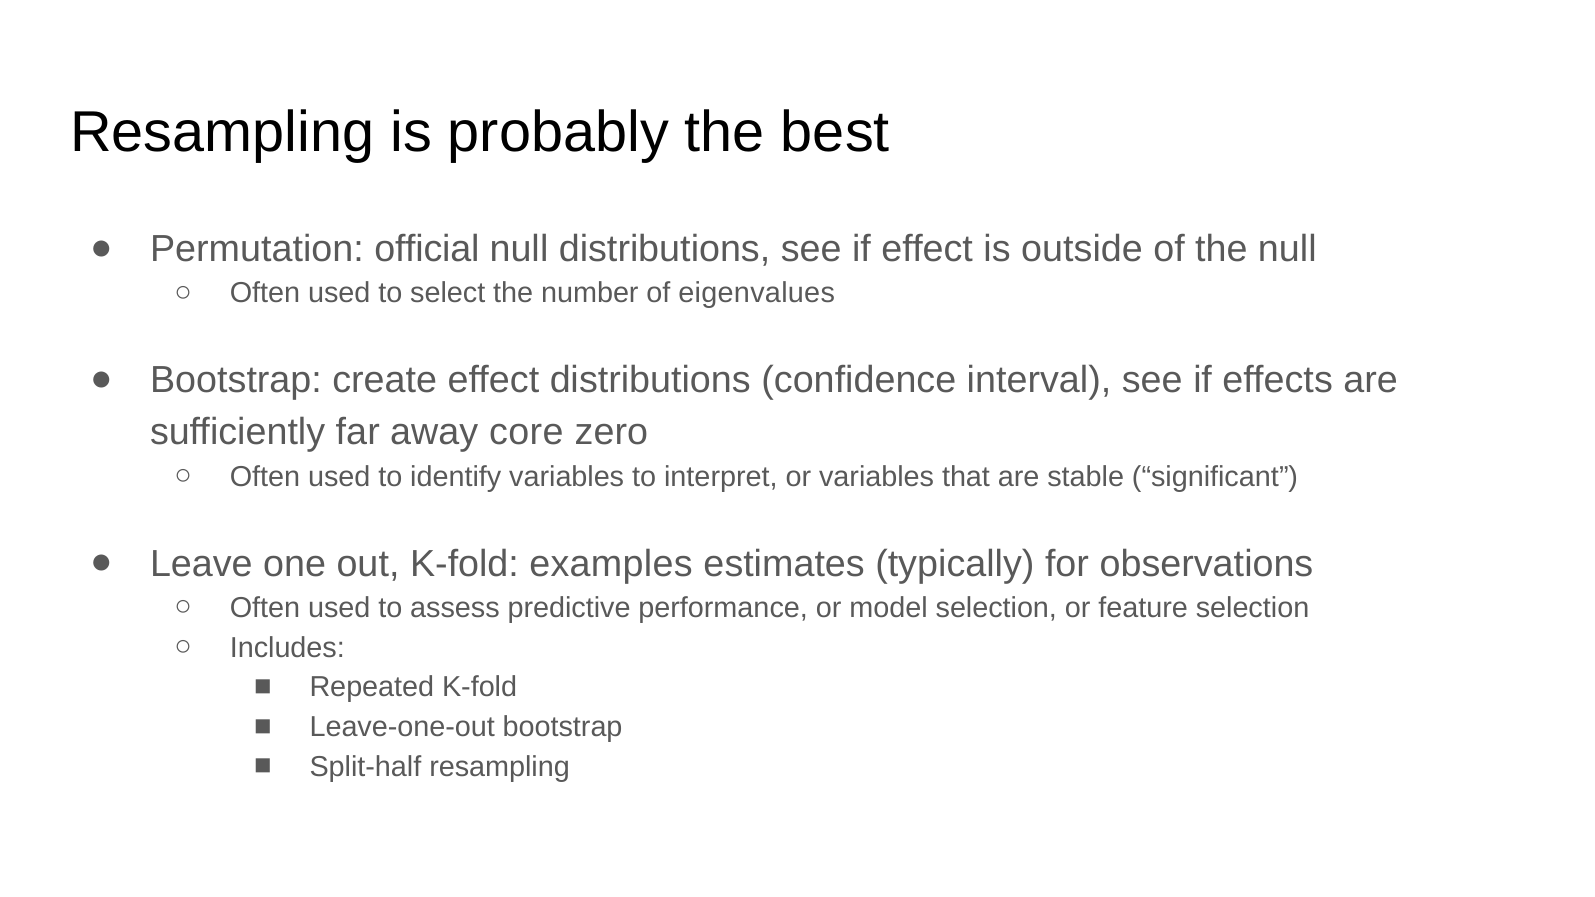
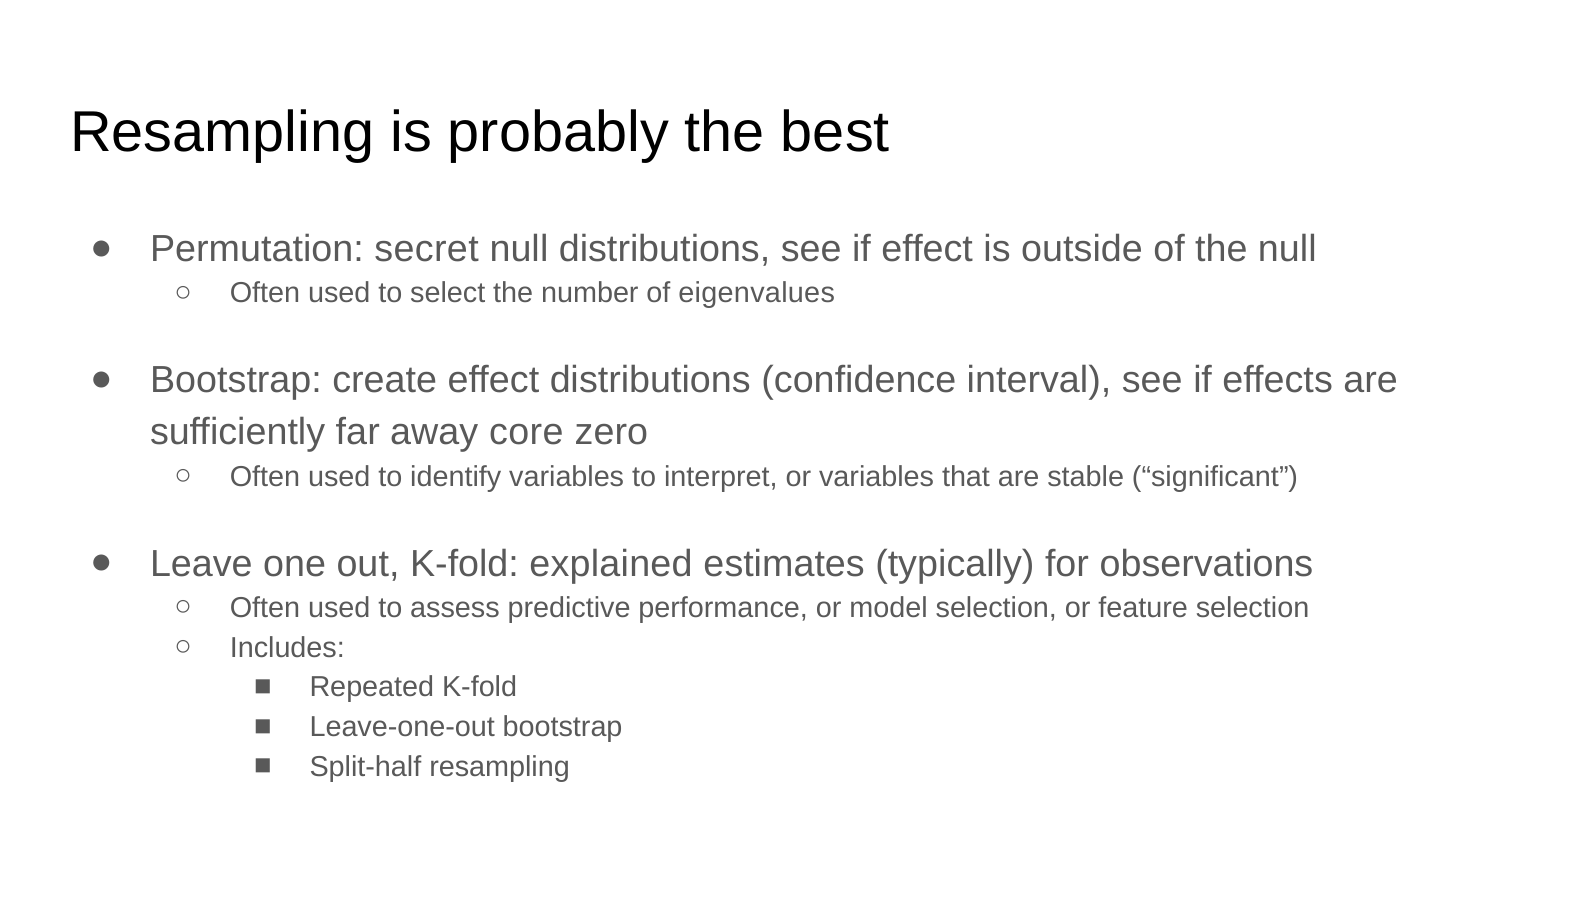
official: official -> secret (427, 249)
examples: examples -> explained (611, 564)
